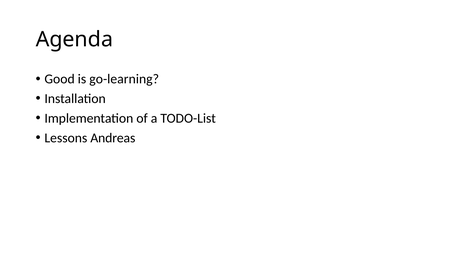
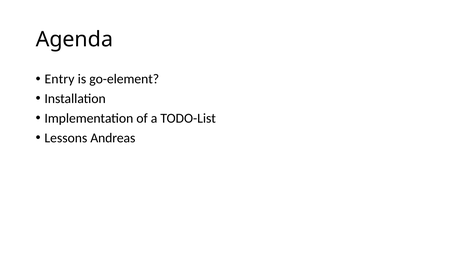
Good: Good -> Entry (60, 79)
go-learning: go-learning -> go-element (124, 79)
